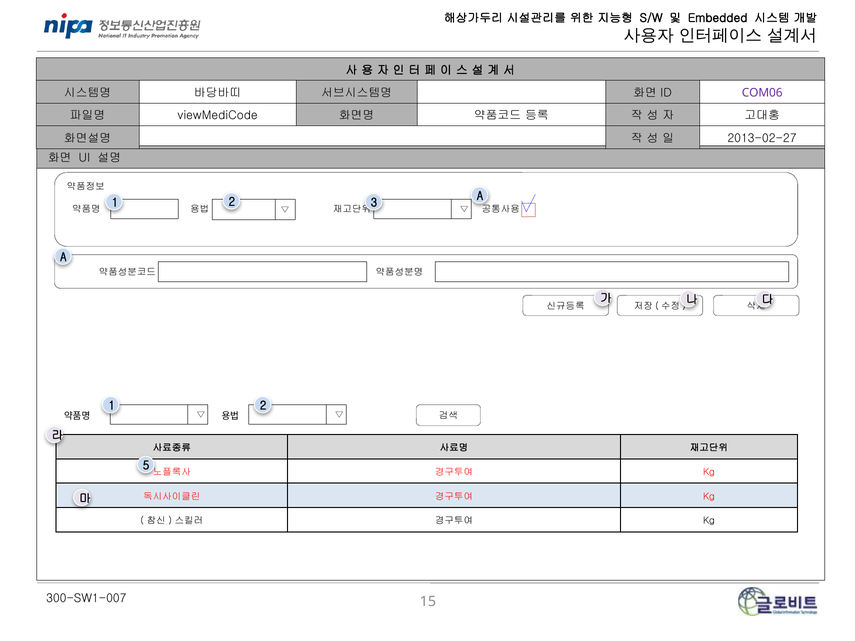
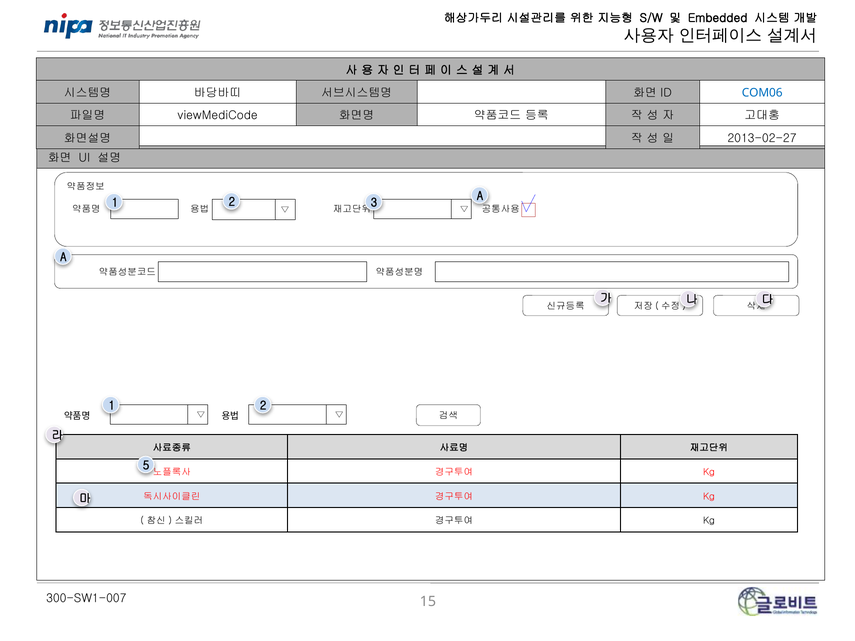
COM06 colour: purple -> blue (762, 93)
